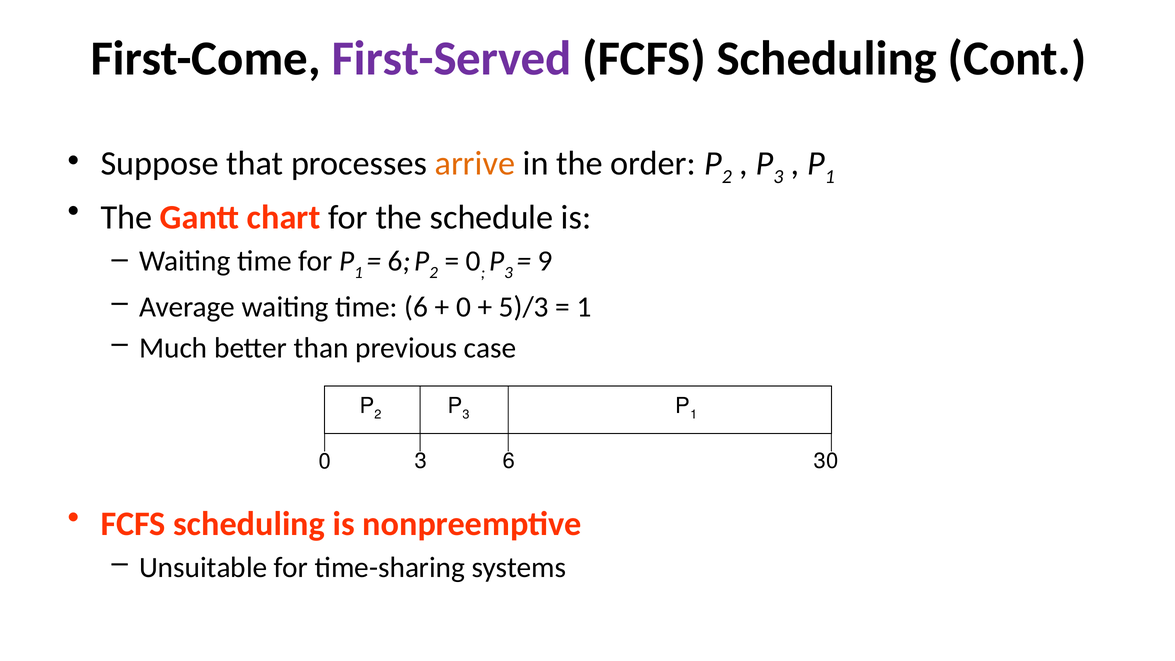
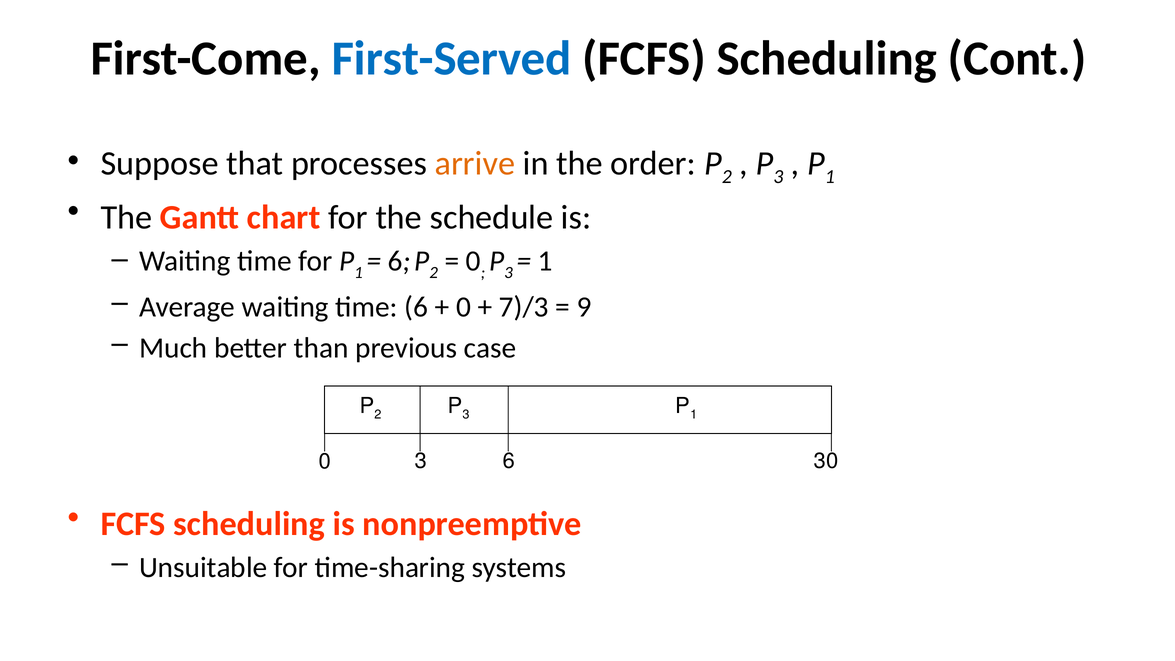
First-Served colour: purple -> blue (452, 58)
9: 9 -> 1 (545, 261)
5)/3: 5)/3 -> 7)/3 (524, 307)
1: 1 -> 9 (584, 307)
